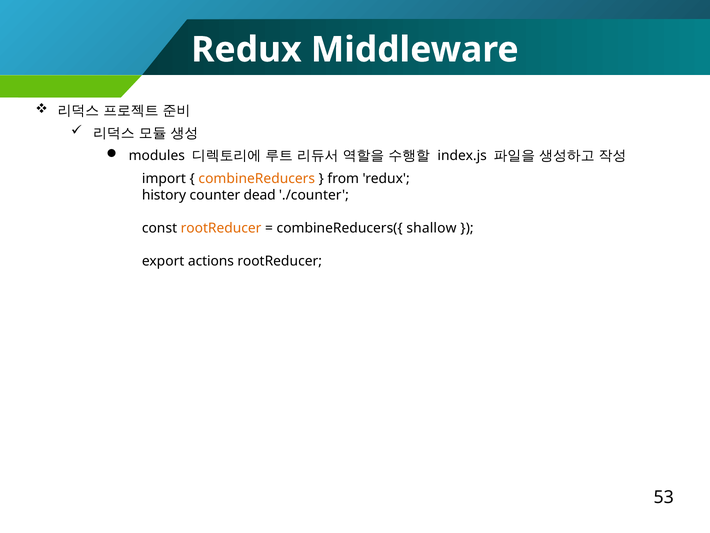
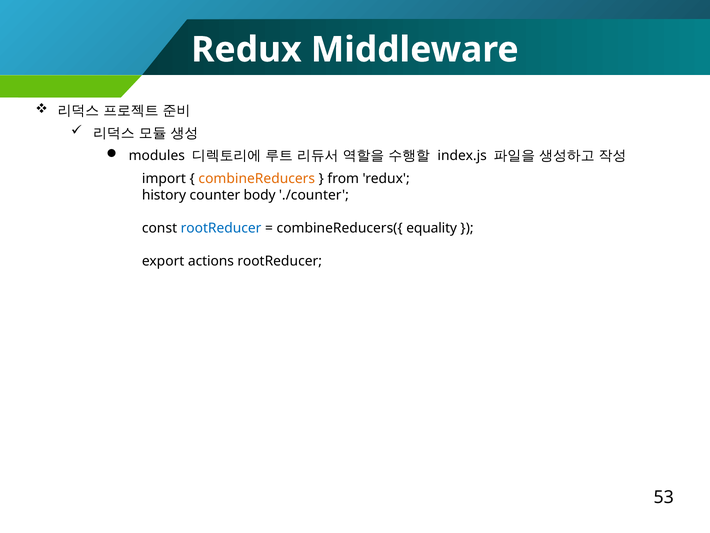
dead: dead -> body (260, 195)
rootReducer colour: orange -> blue (221, 228)
shallow: shallow -> equality (432, 228)
